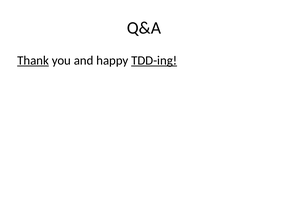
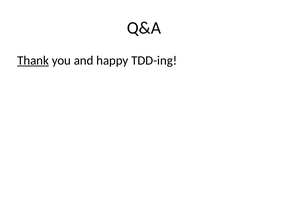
TDD-ing underline: present -> none (154, 60)
